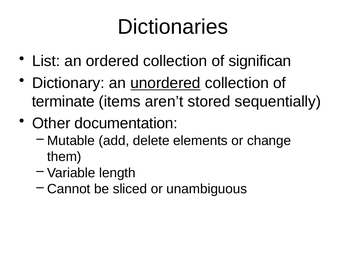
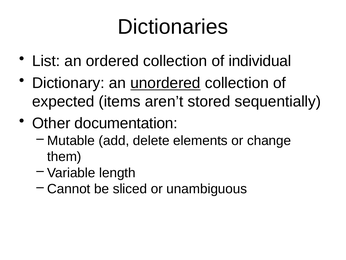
significan: significan -> individual (260, 61)
terminate: terminate -> expected (63, 101)
